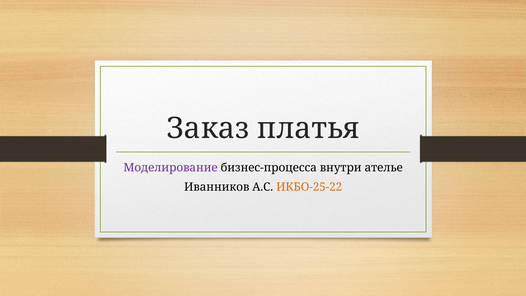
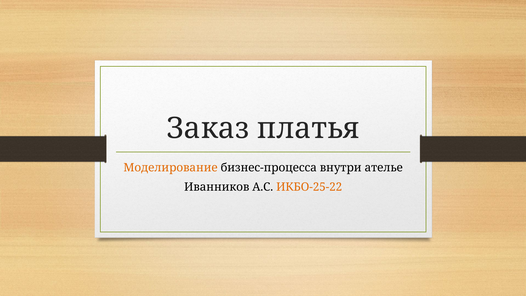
Моделирование colour: purple -> orange (171, 167)
